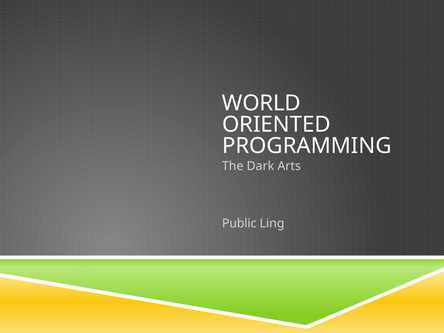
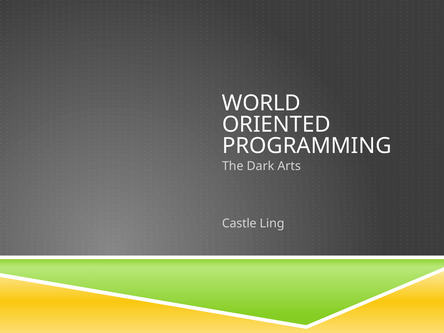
Public: Public -> Castle (239, 223)
